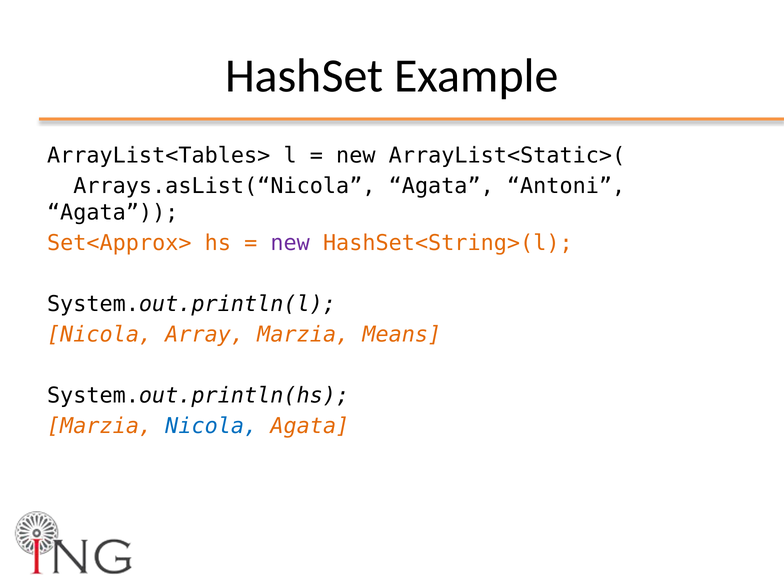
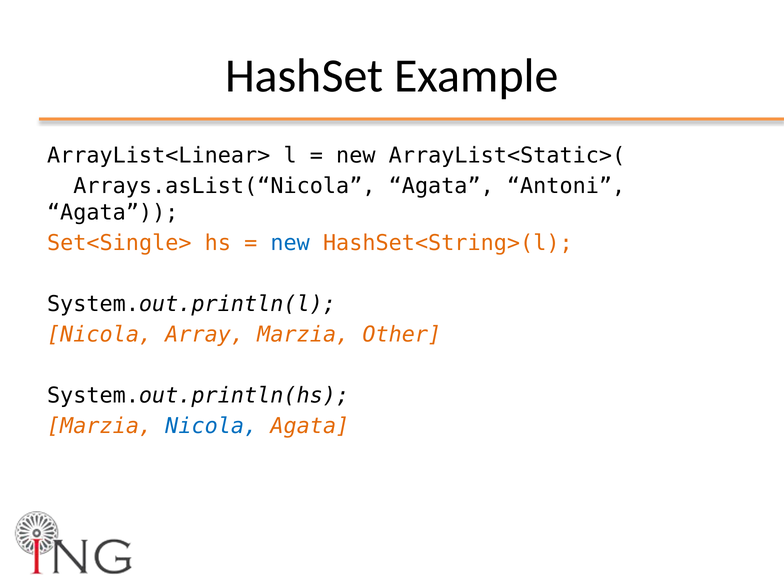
ArrayList<Tables>: ArrayList<Tables> -> ArrayList<Linear> (159, 156)
Set<Approx>: Set<Approx> -> Set<Single> (119, 243)
new colour: purple -> blue (290, 243)
Means: Means -> Other (402, 335)
